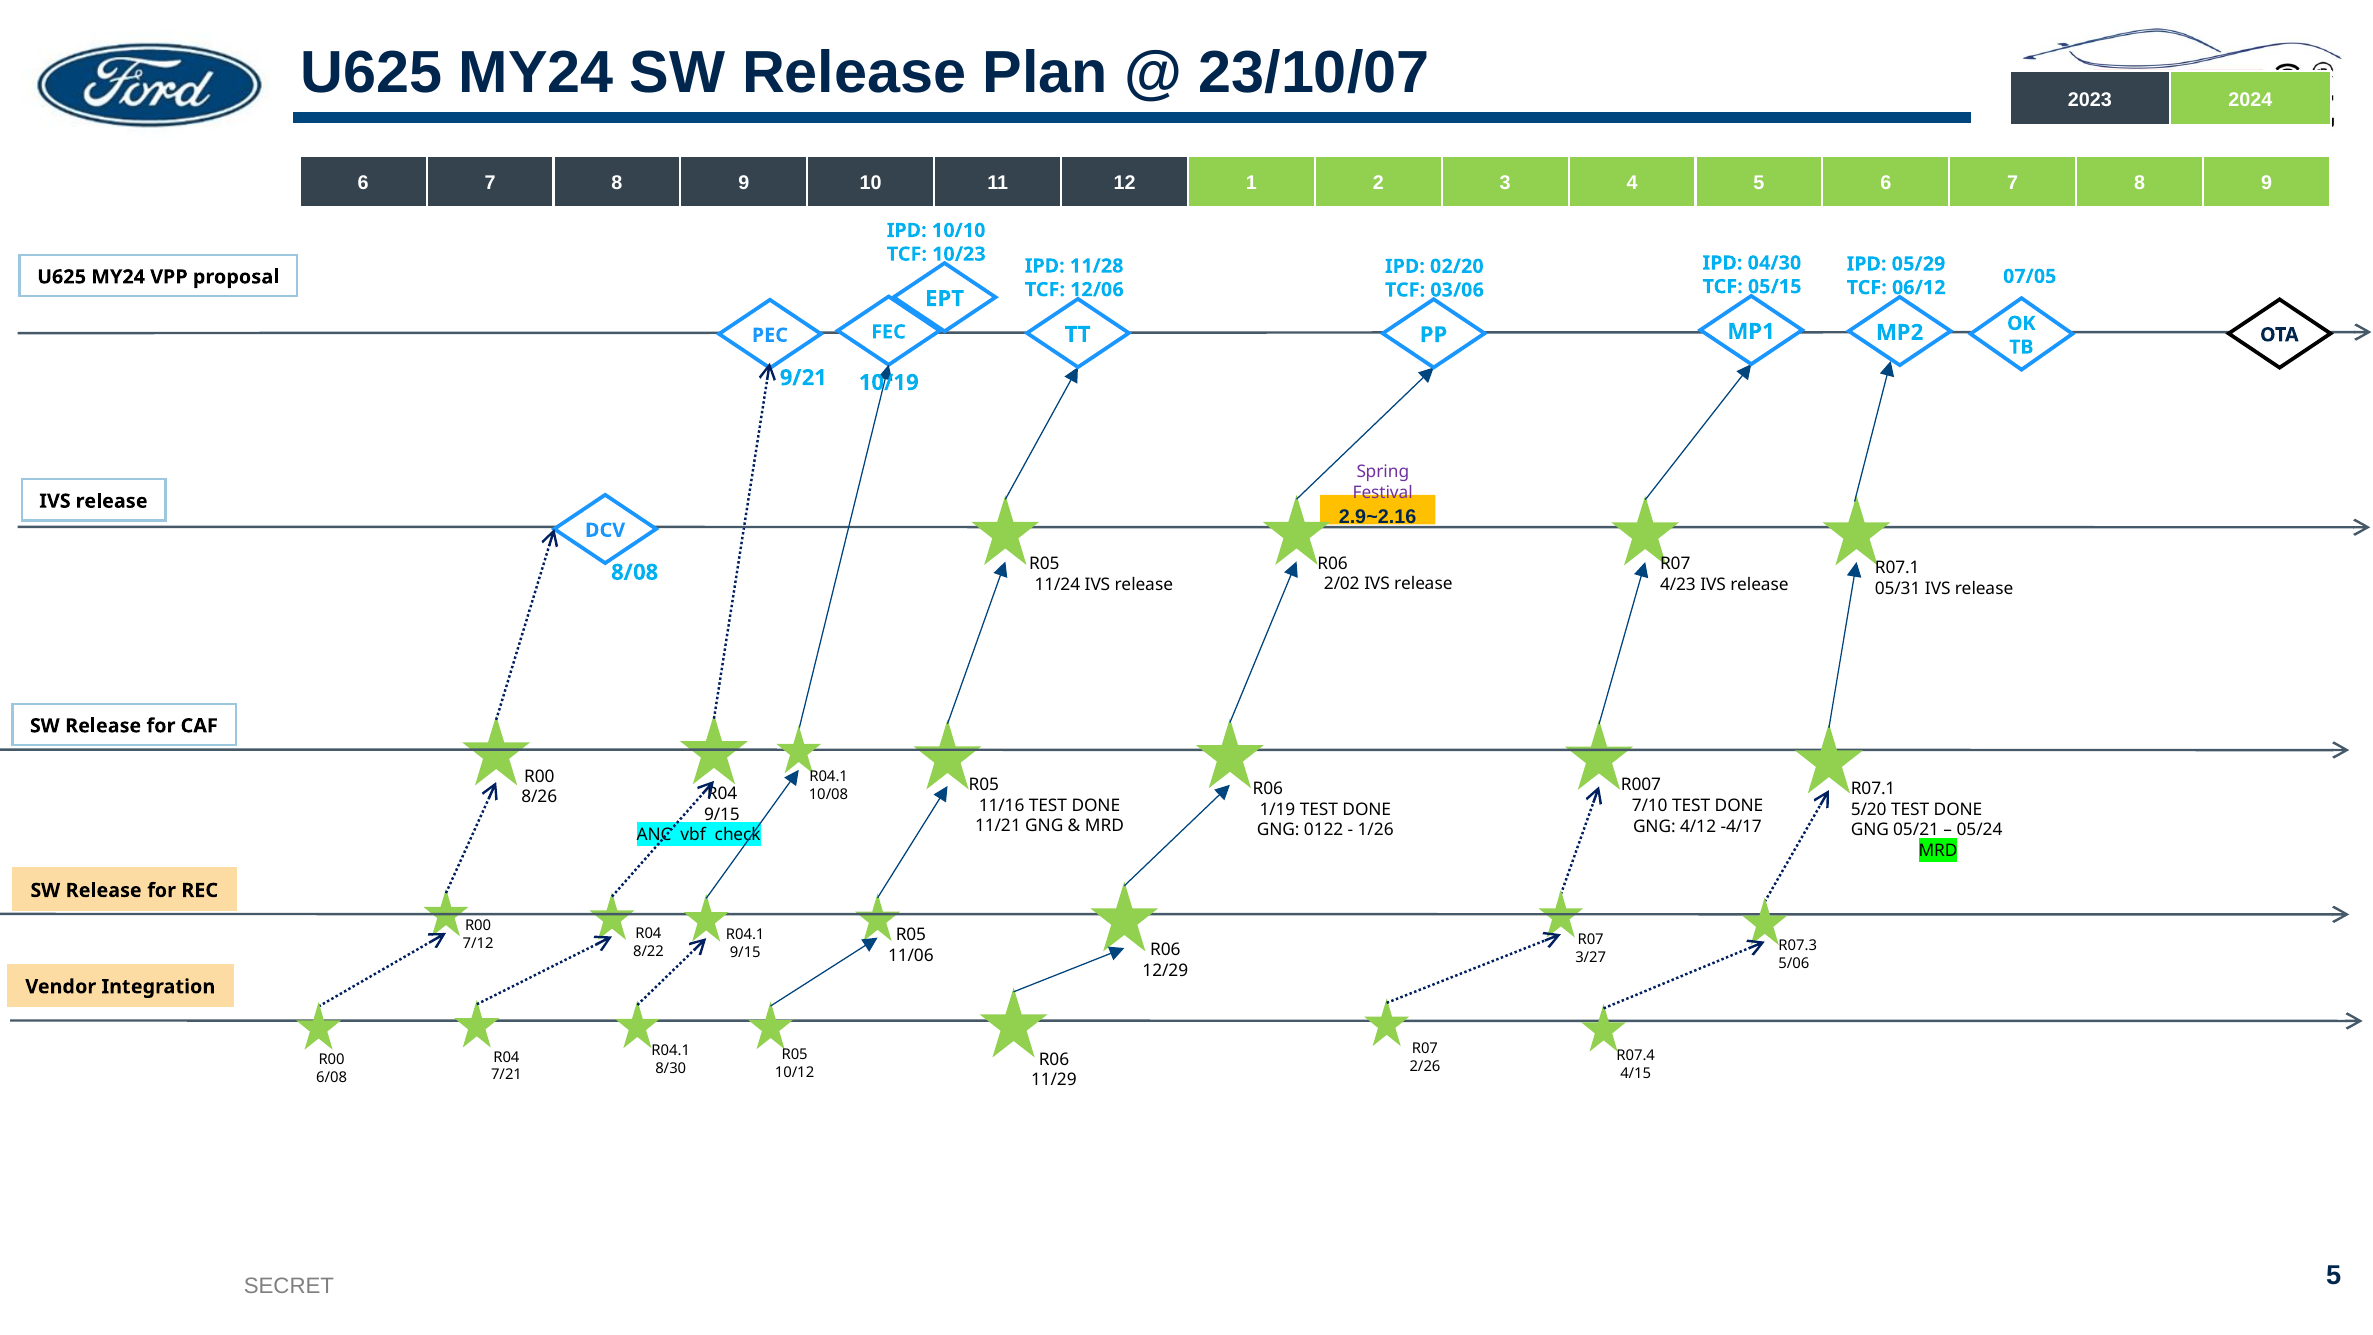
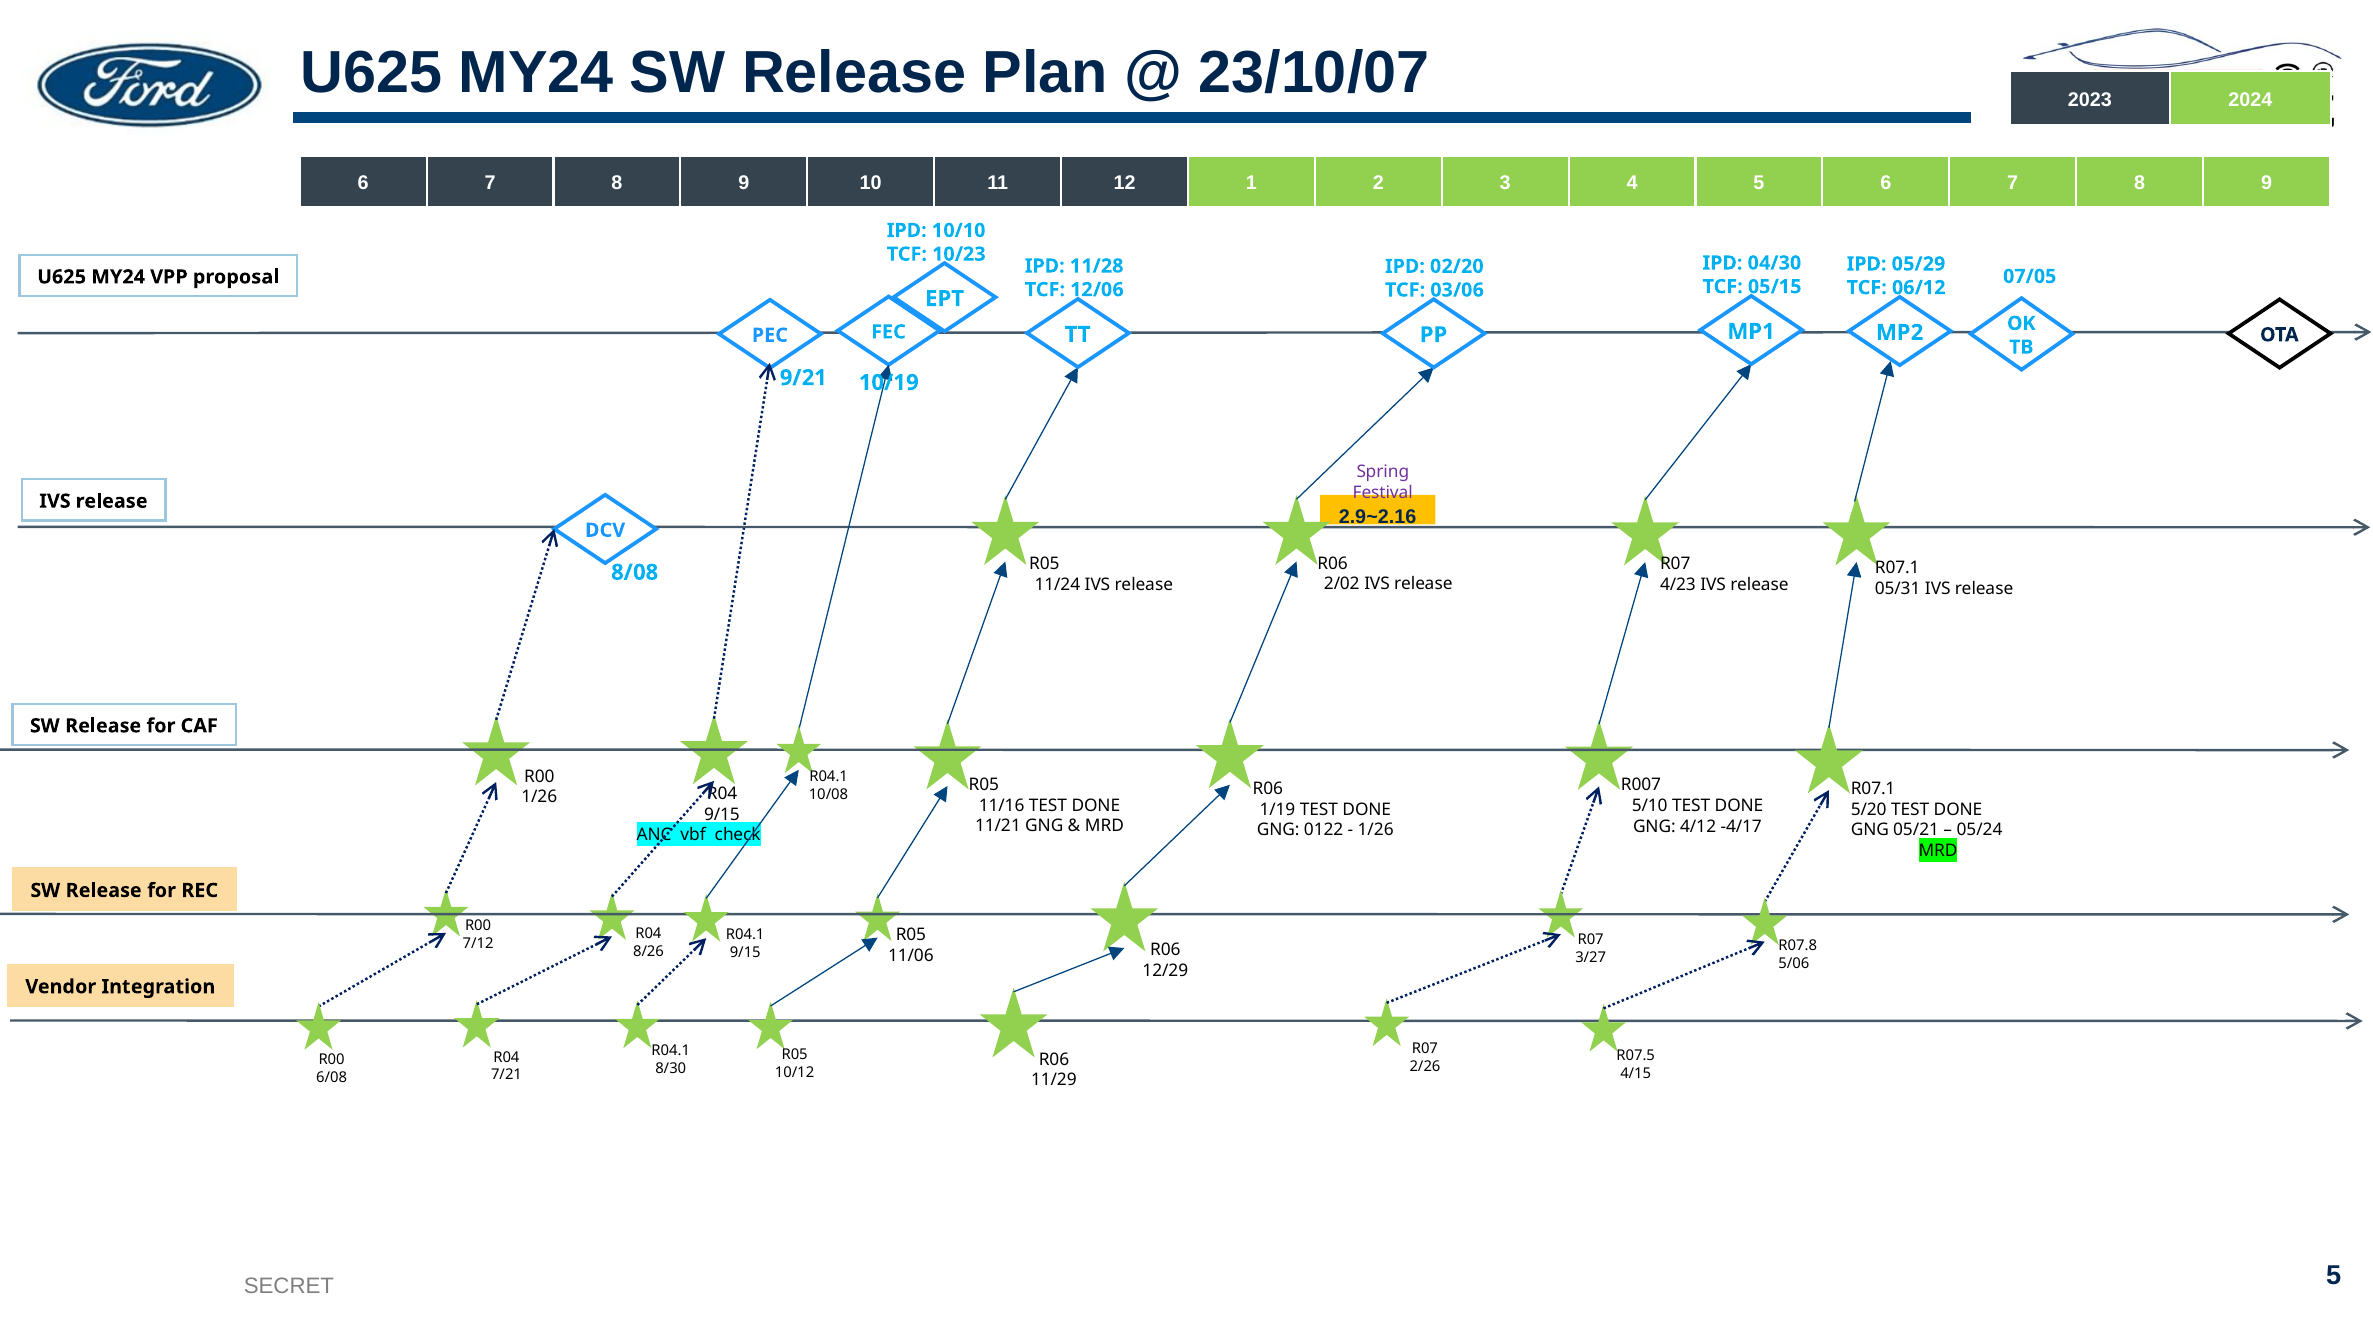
8/26: 8/26 -> 1/26 (539, 797)
7/10: 7/10 -> 5/10 (1650, 805)
R07.3: R07.3 -> R07.8 (1798, 945)
8/22: 8/22 -> 8/26 (648, 952)
R07.4: R07.4 -> R07.5 (1636, 1056)
